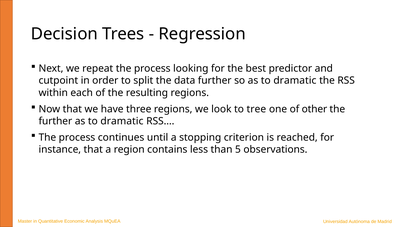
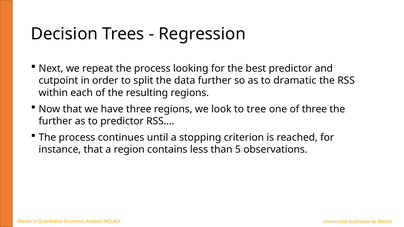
of other: other -> three (314, 109)
further as to dramatic: dramatic -> predictor (122, 121)
